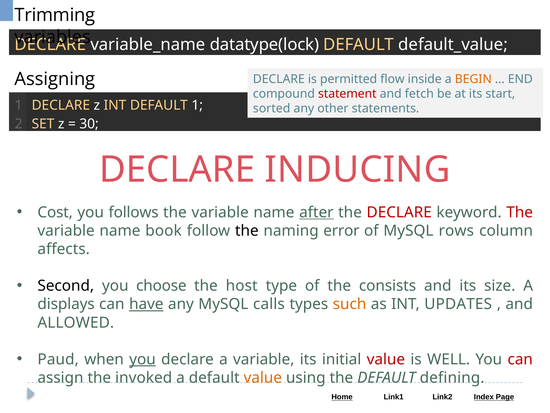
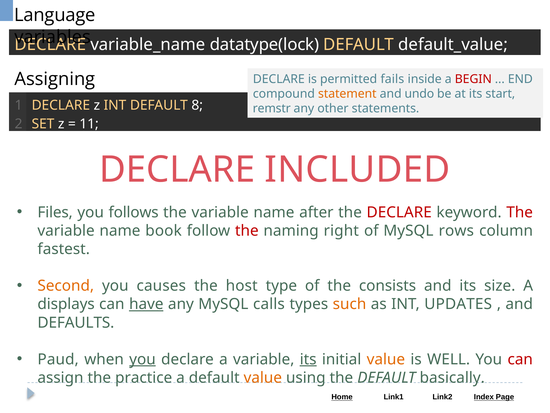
Trimming: Trimming -> Language (55, 15)
flow: flow -> fails (392, 79)
BEGIN colour: orange -> red (473, 79)
statement colour: red -> orange (347, 94)
fetch: fetch -> undo (419, 94)
DEFAULT 1: 1 -> 8 (197, 105)
sorted: sorted -> remstr (272, 108)
30: 30 -> 11 (89, 124)
INDUCING: INDUCING -> INCLUDED (357, 169)
Cost: Cost -> Files (55, 212)
after underline: present -> none (316, 212)
the colour: black -> red (247, 231)
error: error -> right (341, 231)
affects: affects -> fastest (64, 249)
Second colour: black -> orange (66, 286)
choose: choose -> causes (161, 286)
ALLOWED: ALLOWED -> DEFAULTS (76, 322)
its underline: none -> present (308, 359)
value colour: red -> orange (386, 359)
invoked: invoked -> practice (144, 377)
defining: defining -> basically (452, 377)
